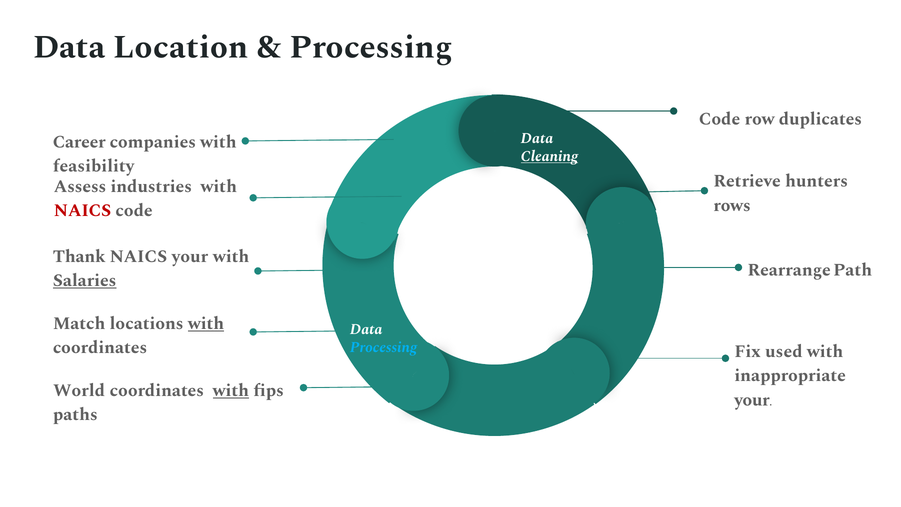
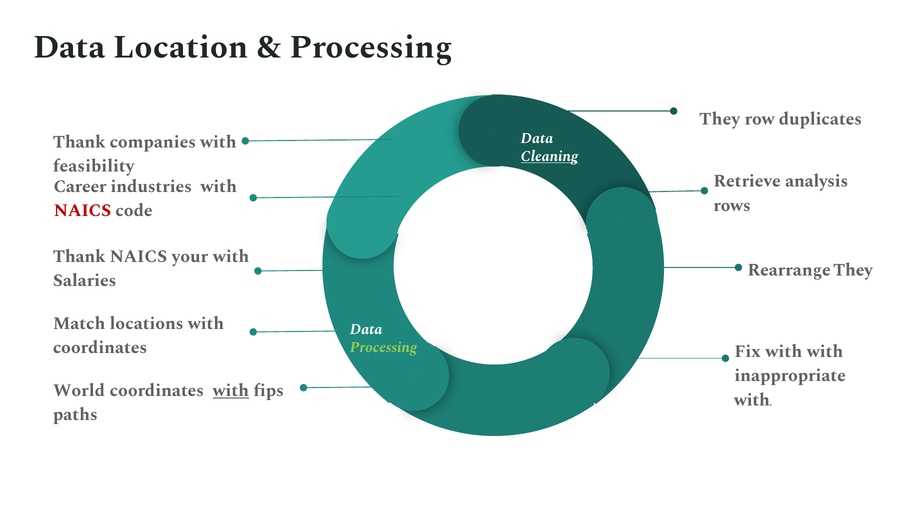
Code: Code -> They (720, 119)
Career: Career -> Thank (79, 142)
hunters: hunters -> analysis (817, 181)
Assess: Assess -> Career (80, 186)
Rearrange Path: Path -> They (853, 270)
Salaries underline: present -> none (85, 280)
with underline: present -> none (206, 323)
Processing colour: light blue -> light green (384, 347)
Fix used: used -> with (784, 351)
your: your -> with (752, 400)
